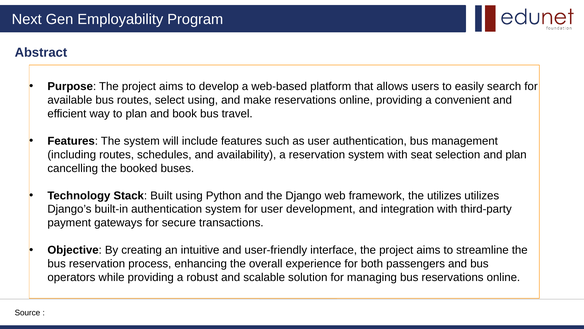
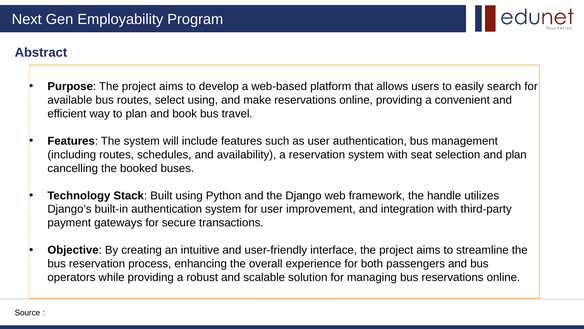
the utilizes: utilizes -> handle (444, 195)
development: development -> improvement (321, 209)
